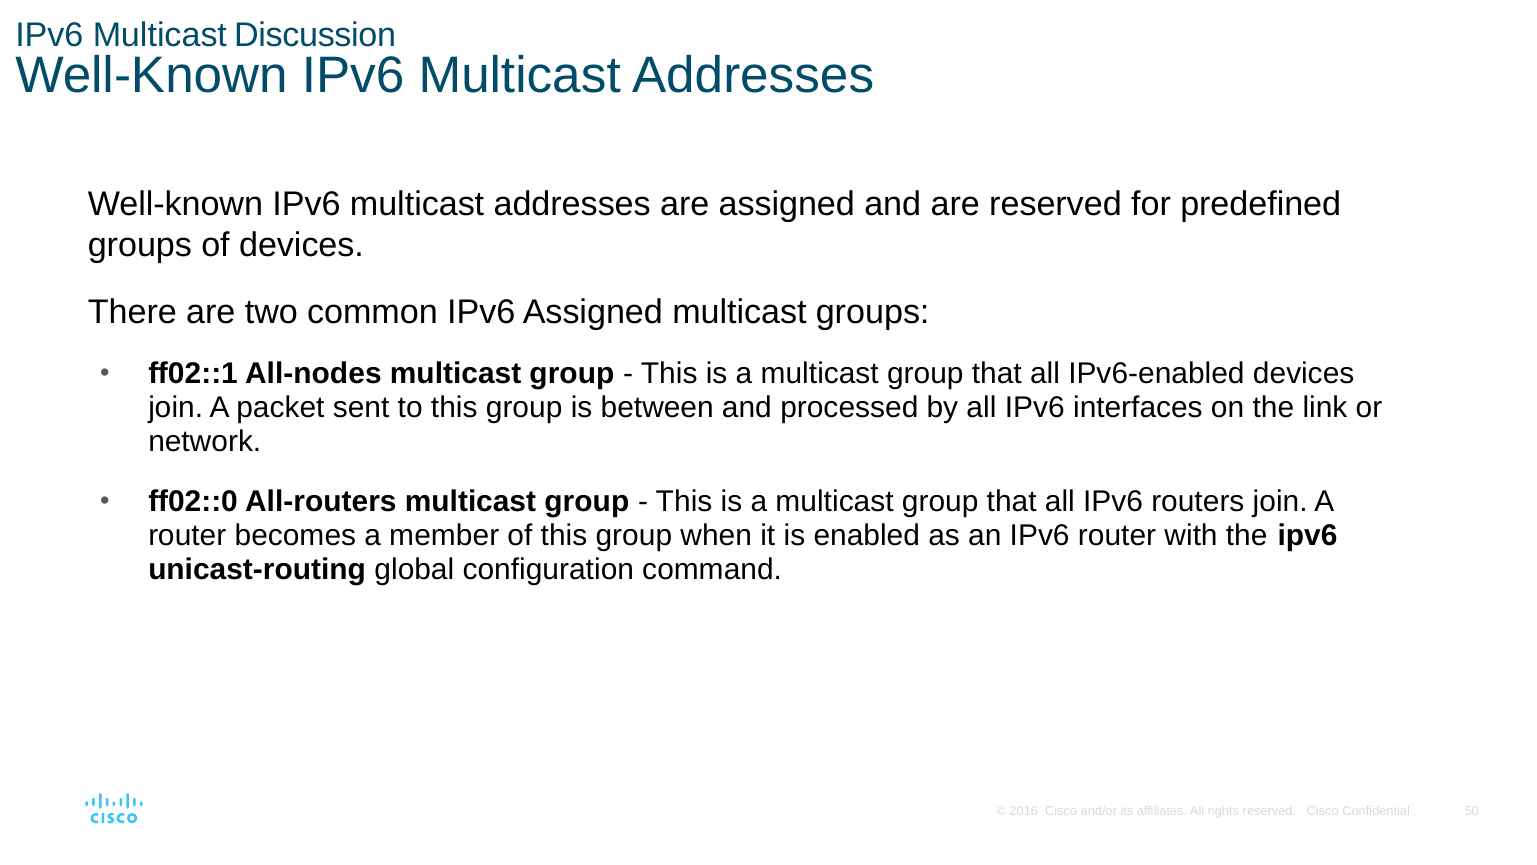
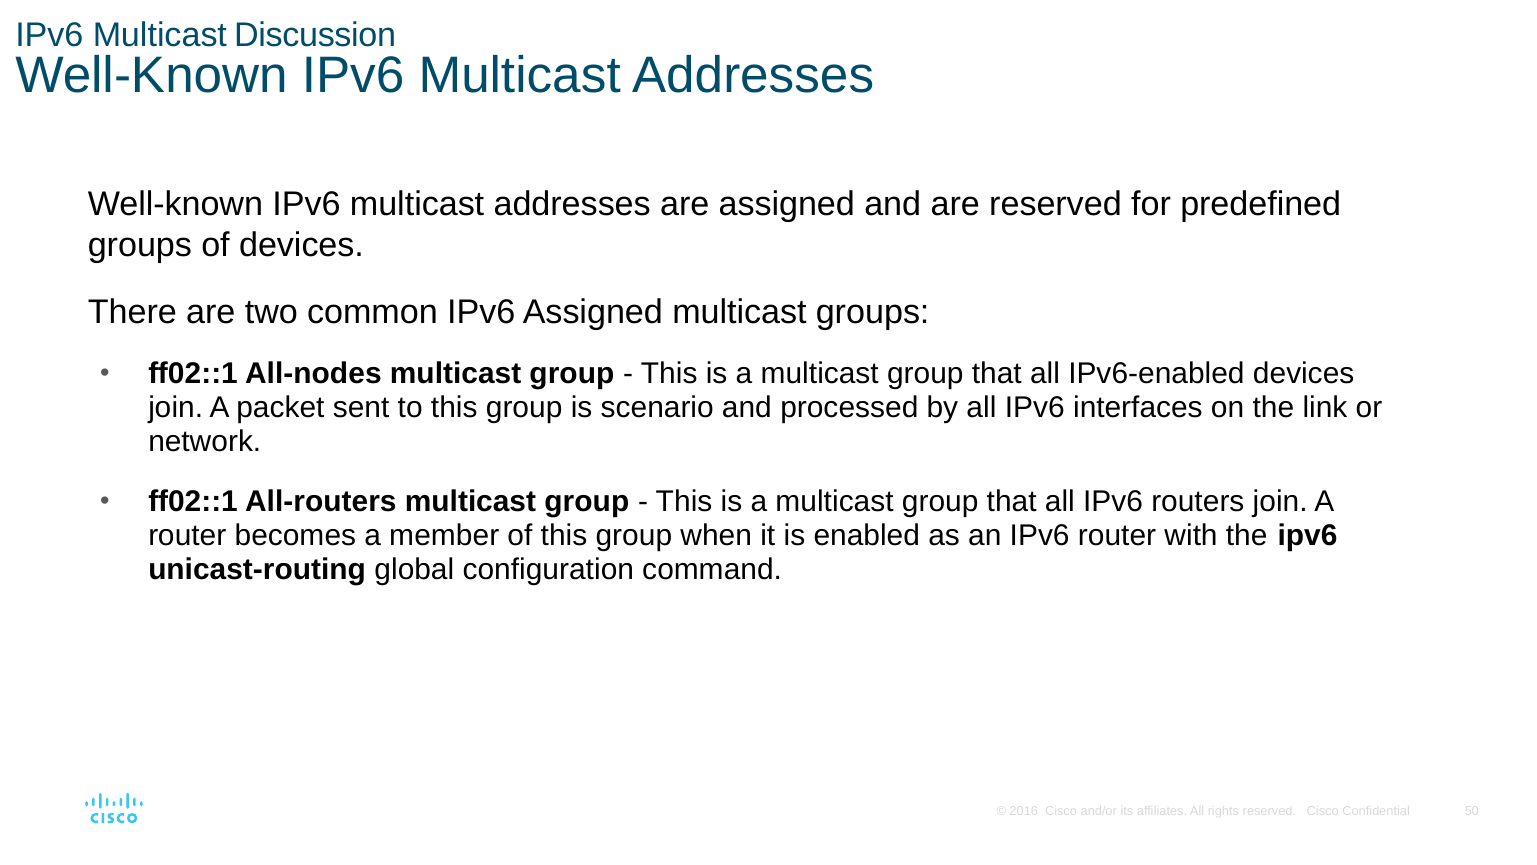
between: between -> scenario (657, 407)
ff02::0: ff02::0 -> ff02::1 (193, 501)
